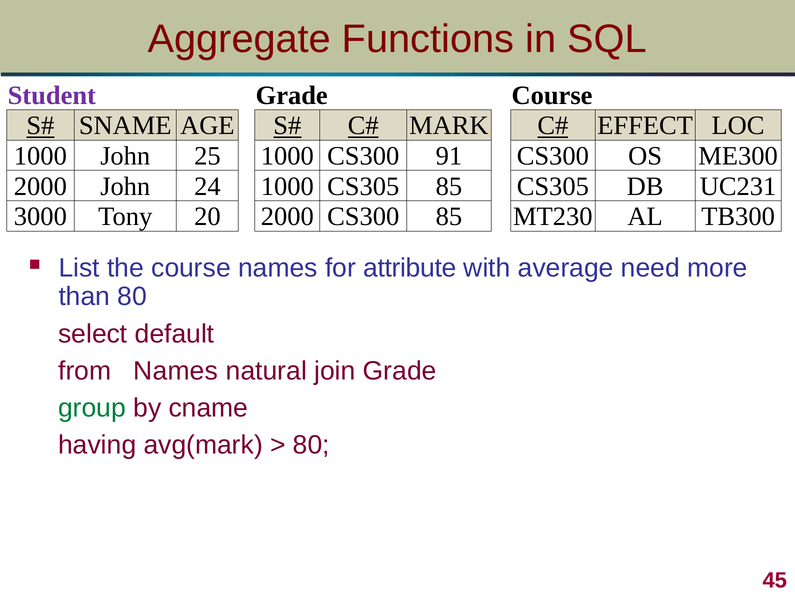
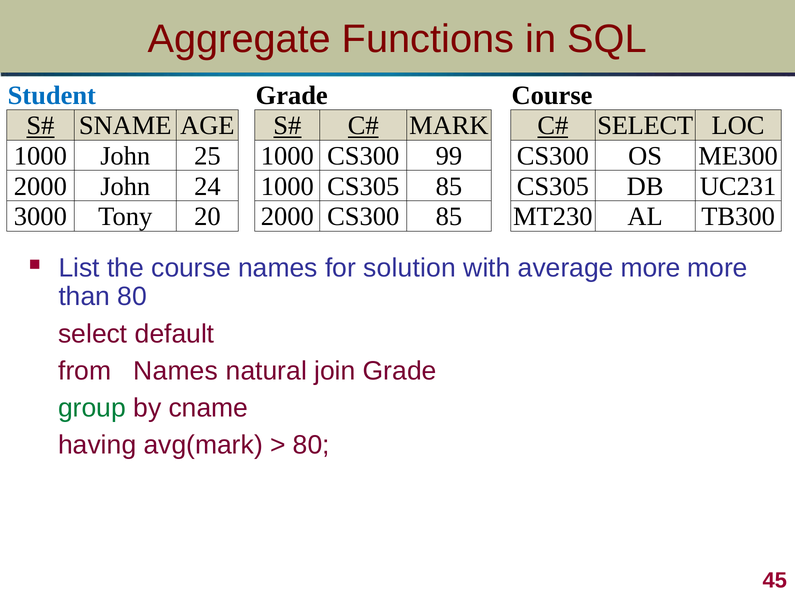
Student colour: purple -> blue (52, 95)
EFFECT: EFFECT -> SELECT (645, 126)
91: 91 -> 99 (449, 156)
attribute: attribute -> solution (410, 268)
average need: need -> more (651, 268)
